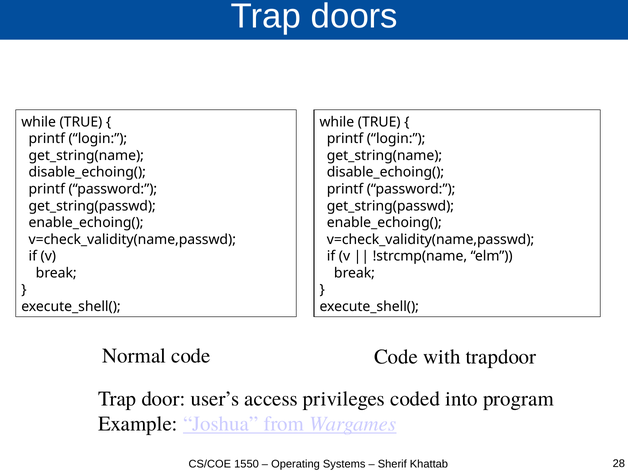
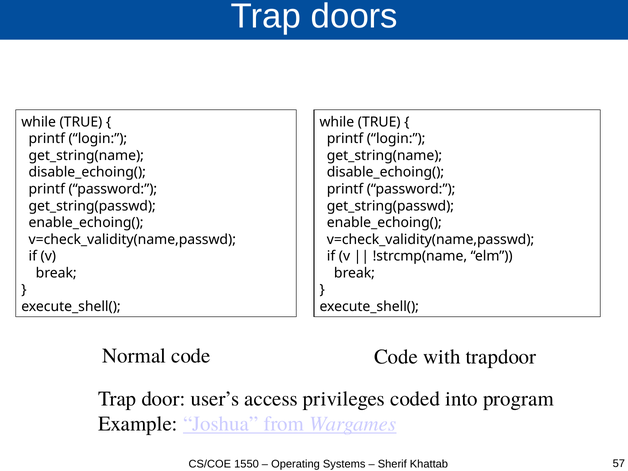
28: 28 -> 57 (619, 463)
